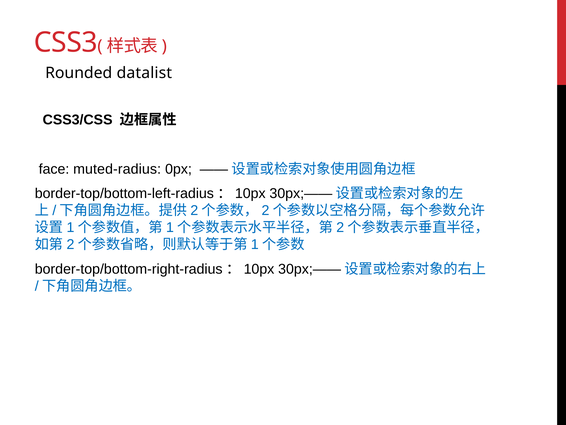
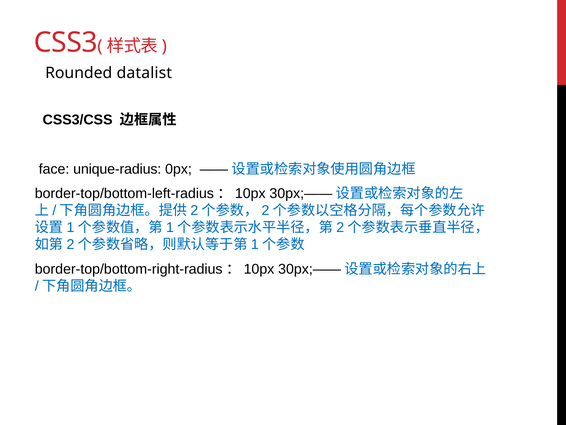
muted-radius: muted-radius -> unique-radius (117, 169)
